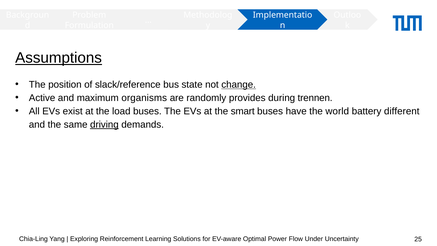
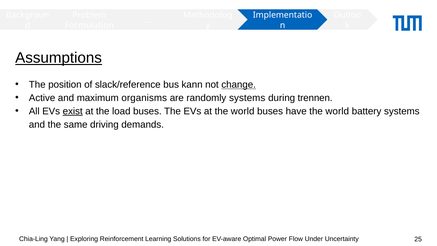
state: state -> kann (192, 85)
randomly provides: provides -> systems (247, 98)
exist underline: none -> present (73, 111)
at the smart: smart -> world (243, 111)
battery different: different -> systems (402, 111)
driving underline: present -> none (104, 124)
